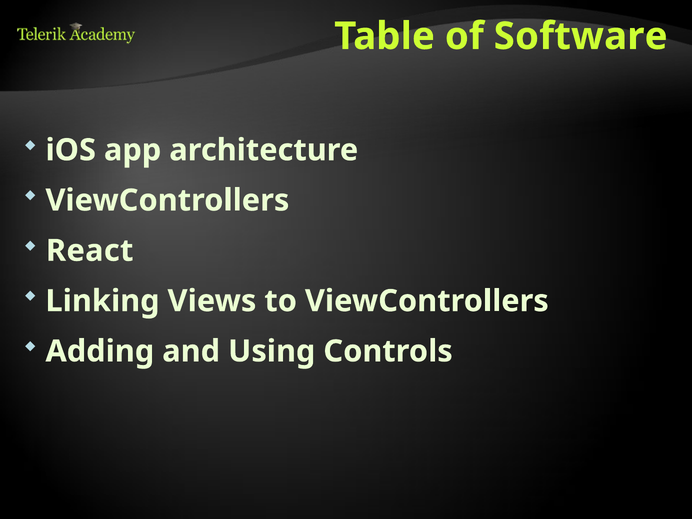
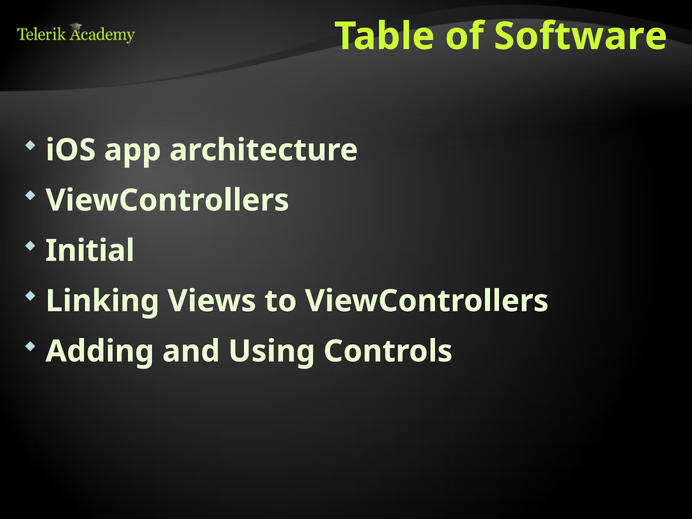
React: React -> Initial (90, 251)
